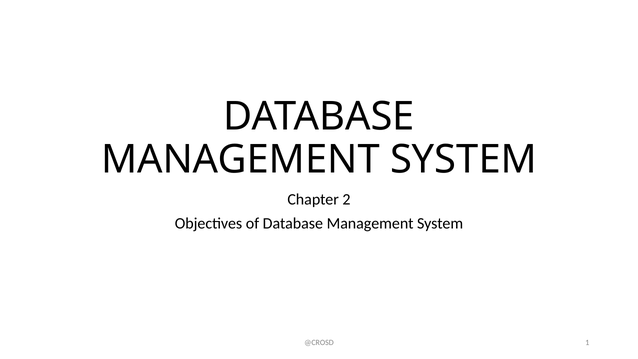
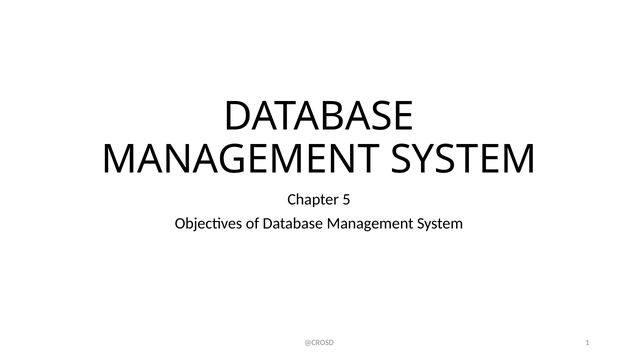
2: 2 -> 5 (347, 199)
